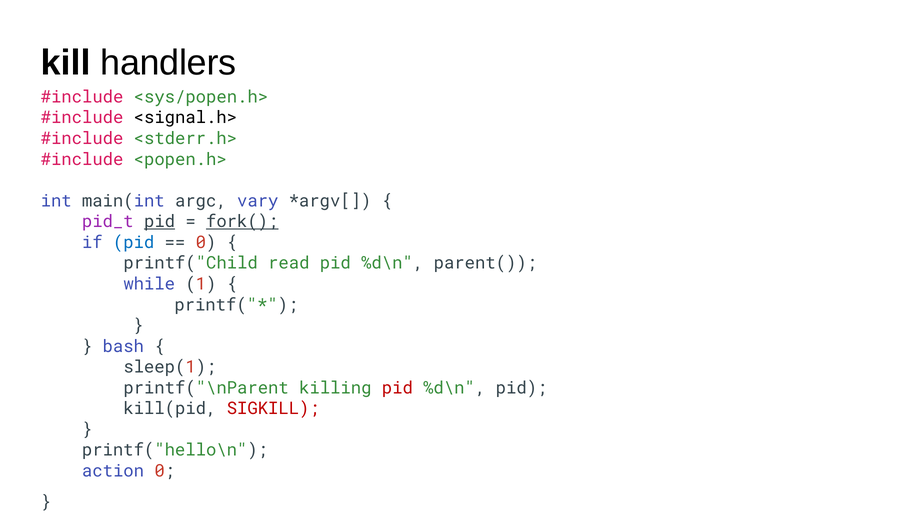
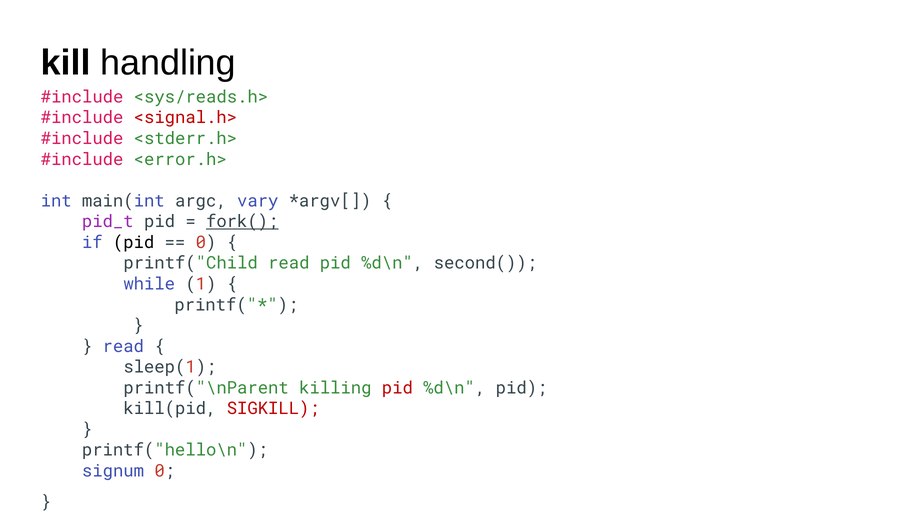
handlers: handlers -> handling (168, 63)
<sys/popen.h>: <sys/popen.h> -> <sys/reads.h> (201, 97)
<signal.h> colour: black -> red (185, 118)
<popen.h>: <popen.h> -> <error.h> (180, 159)
pid underline: present -> none (160, 222)
pid colour: blue -> black (134, 242)
parent(: parent( -> second( (485, 263)
bash: bash -> read (123, 346)
action: action -> signum (113, 471)
